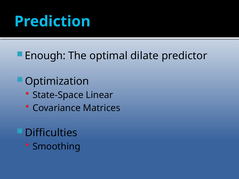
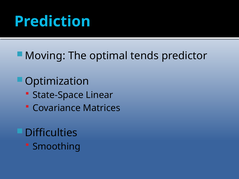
Enough: Enough -> Moving (45, 56)
dilate: dilate -> tends (145, 56)
